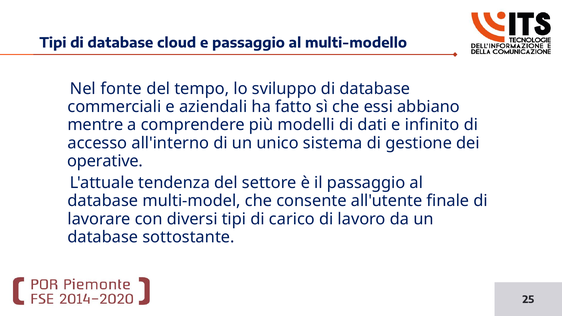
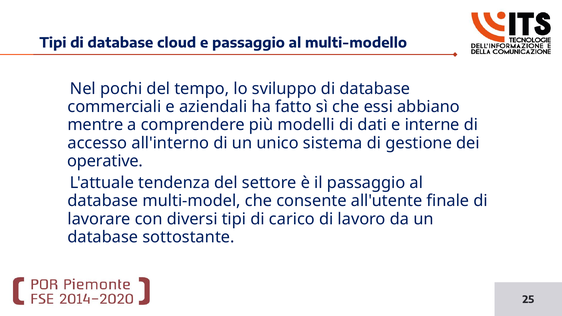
fonte: fonte -> pochi (121, 89)
infinito: infinito -> interne (432, 125)
